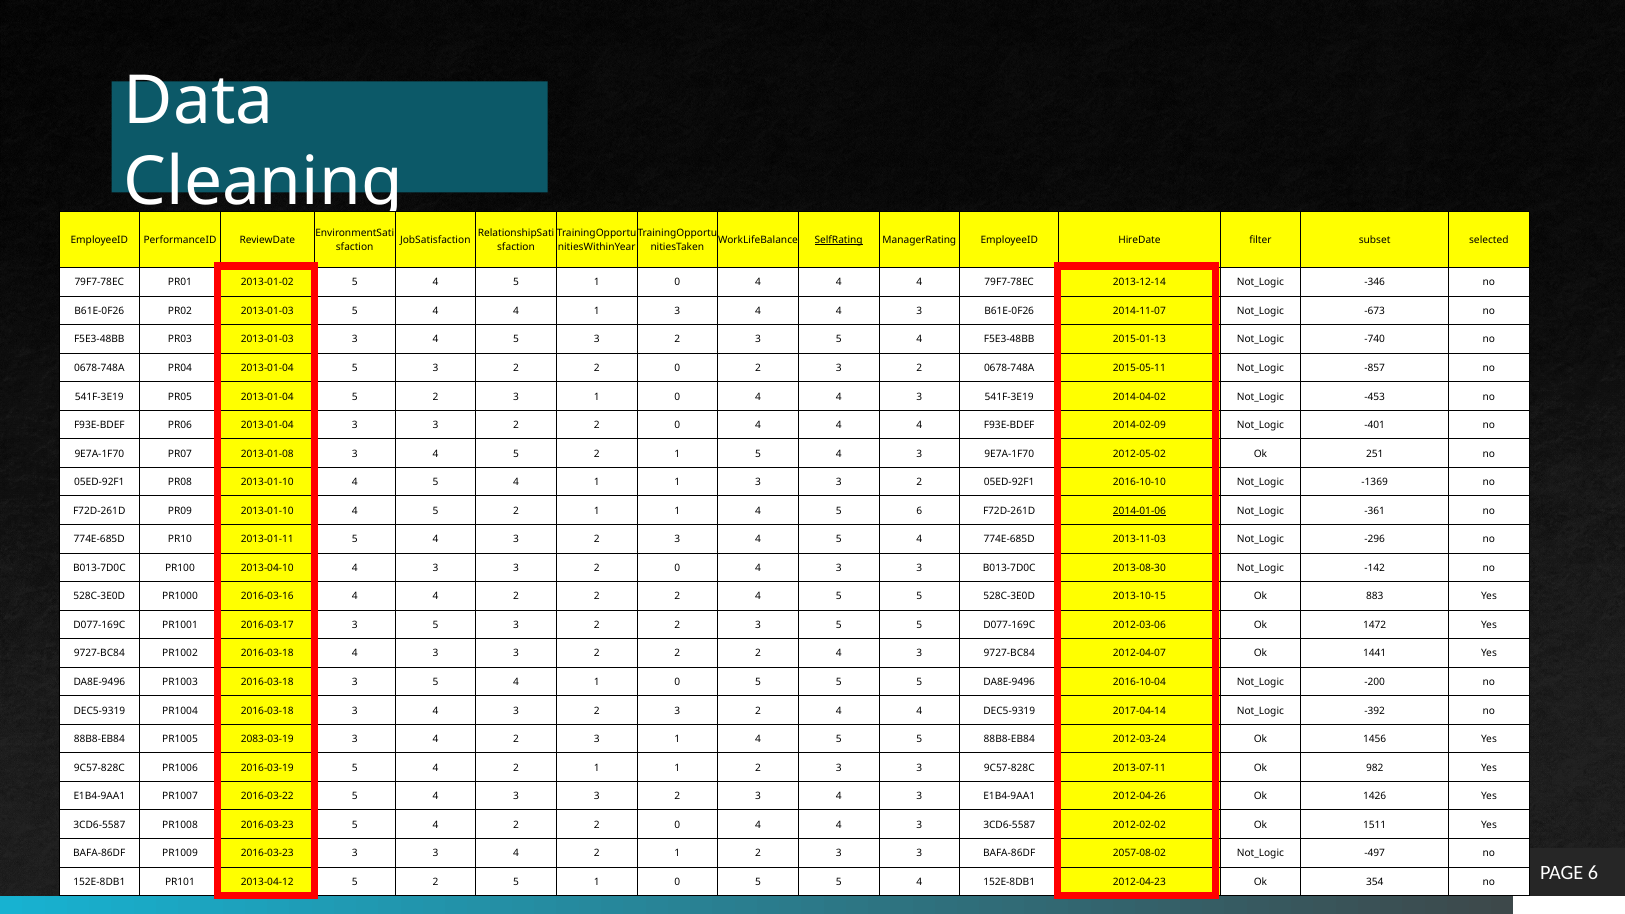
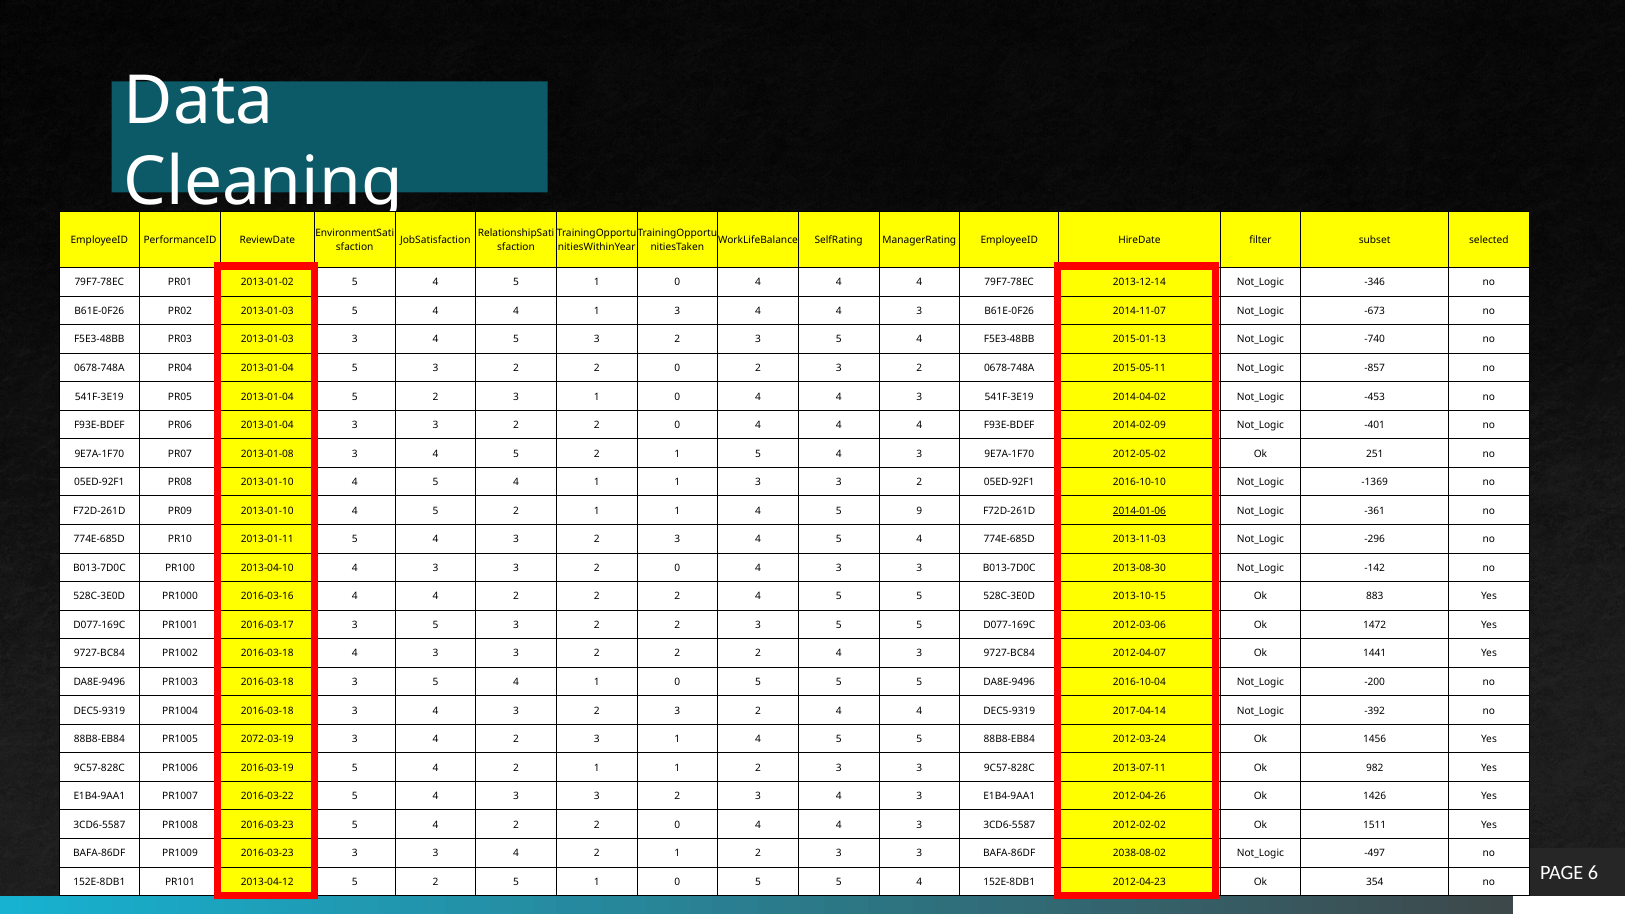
SelfRating underline: present -> none (839, 240)
5 6: 6 -> 9 (919, 511)
2083-03-19: 2083-03-19 -> 2072-03-19 (267, 739)
2057-08-02: 2057-08-02 -> 2038-08-02 (1139, 853)
